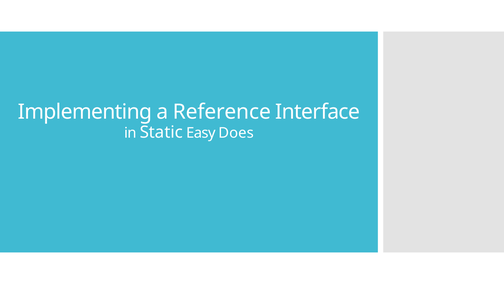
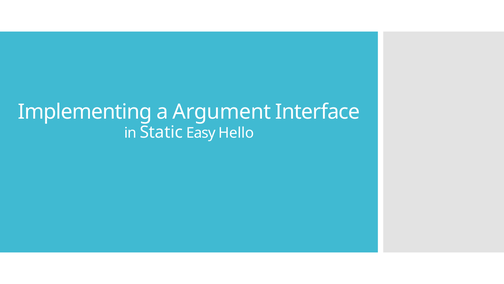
Reference: Reference -> Argument (222, 112)
Does: Does -> Hello (236, 133)
